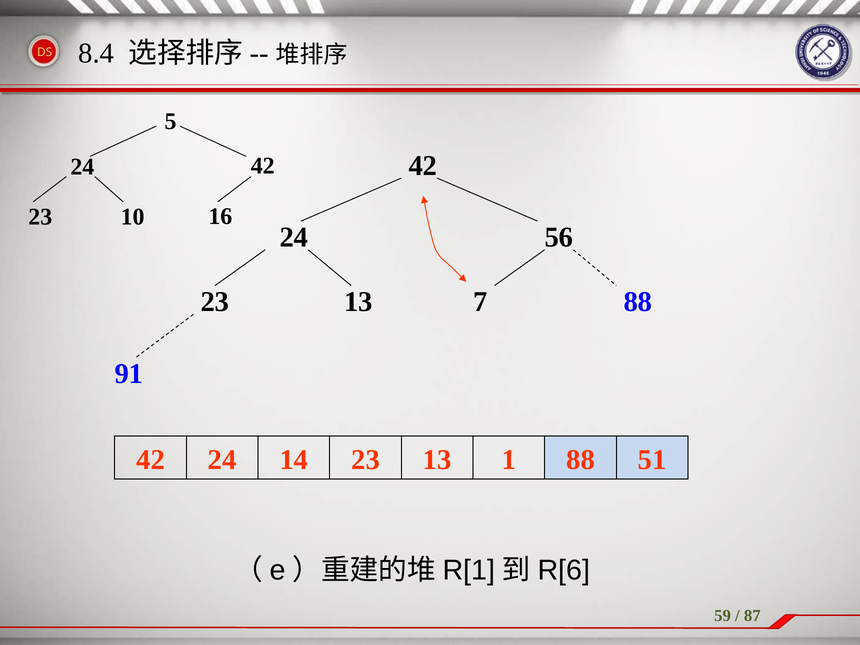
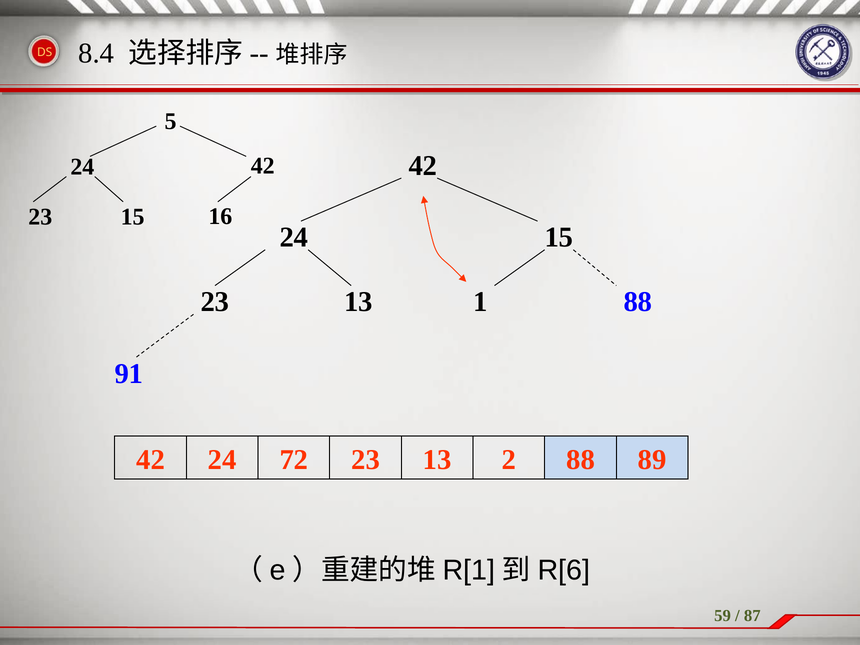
23 10: 10 -> 15 (133, 217)
24 56: 56 -> 15 (559, 237)
7: 7 -> 1 (480, 302)
14: 14 -> 72 (294, 460)
1: 1 -> 2 (509, 460)
51: 51 -> 89 (652, 460)
